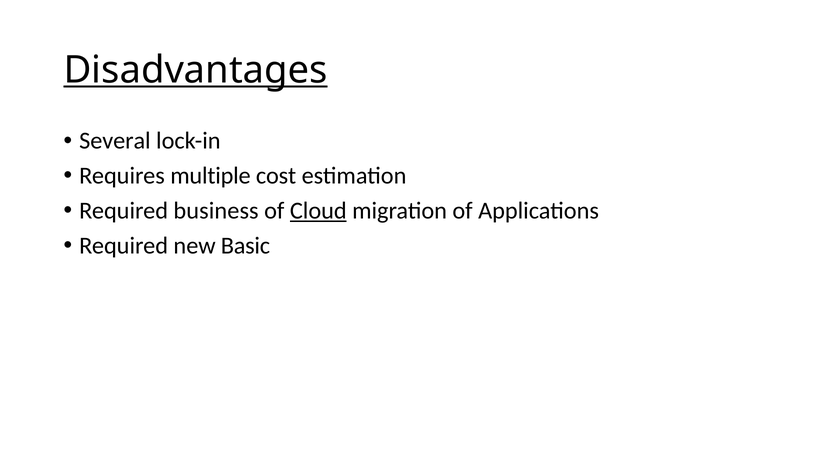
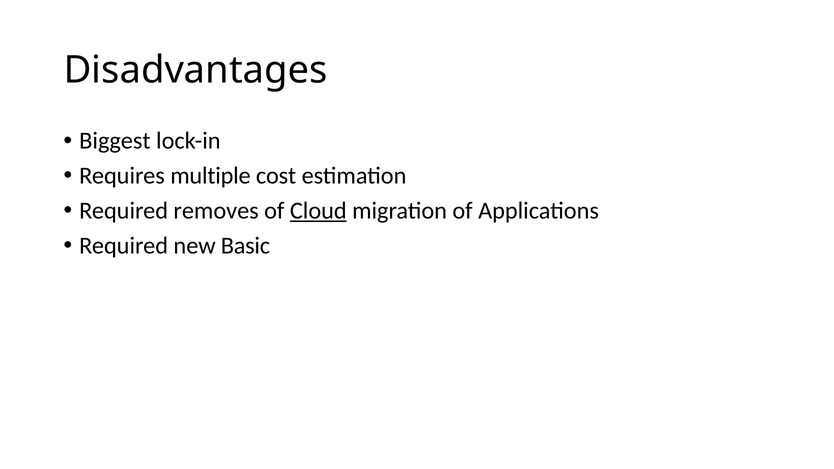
Disadvantages underline: present -> none (196, 70)
Several: Several -> Biggest (115, 141)
business: business -> removes (216, 211)
